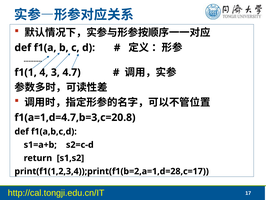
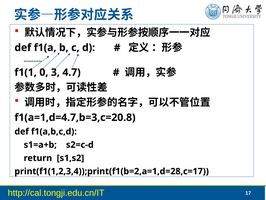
4: 4 -> 0 (44, 72)
